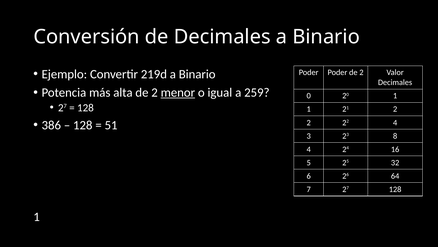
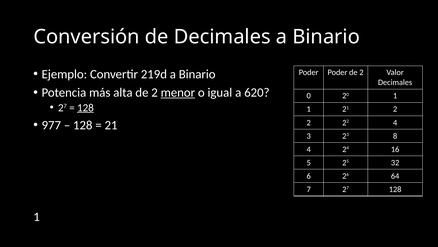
259: 259 -> 620 (257, 92)
128 underline: none -> present (85, 107)
386: 386 -> 977 (51, 125)
51: 51 -> 21 (111, 125)
